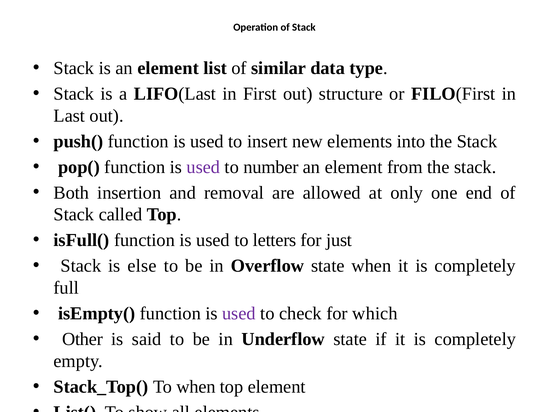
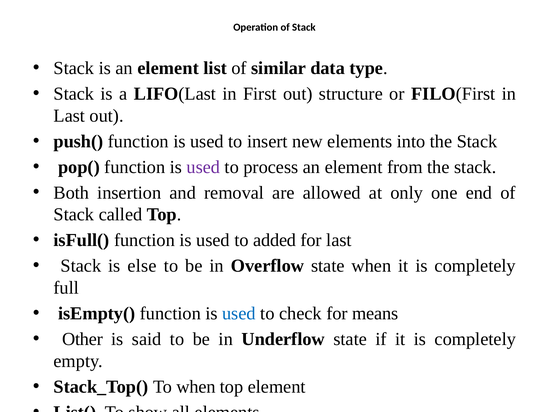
number: number -> process (271, 167)
letters: letters -> added (275, 240)
for just: just -> last (339, 240)
used colour: purple -> blue (239, 313)
which: which -> means (375, 313)
